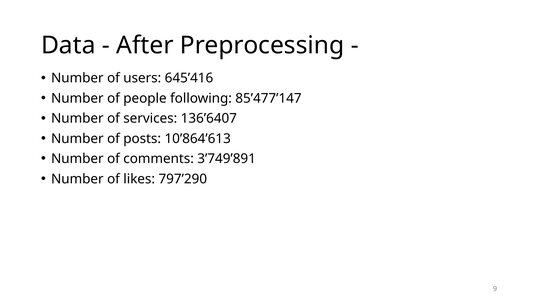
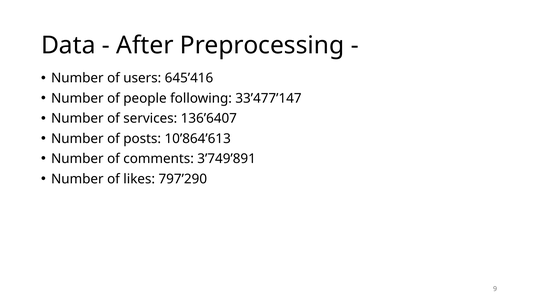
85’477’147: 85’477’147 -> 33’477’147 (268, 98)
